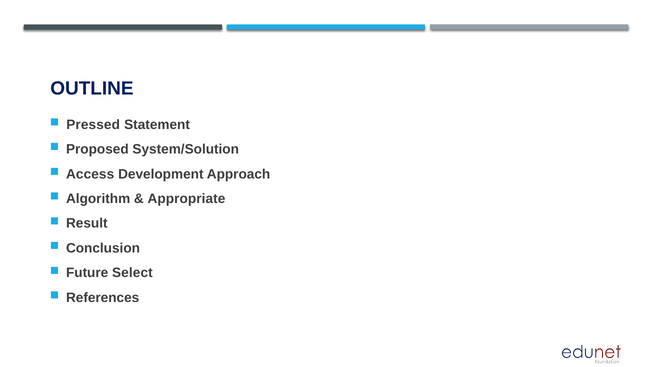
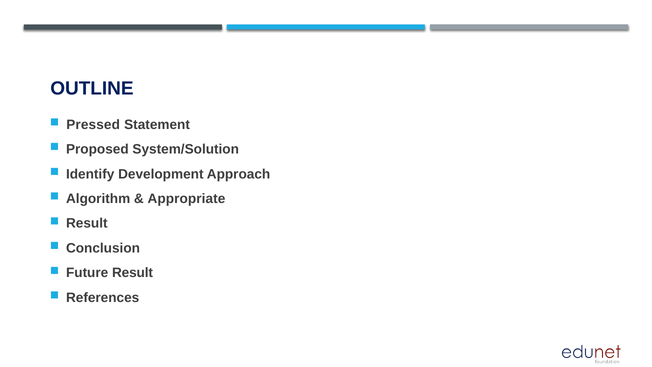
Access: Access -> Identify (90, 174)
Future Select: Select -> Result (133, 273)
